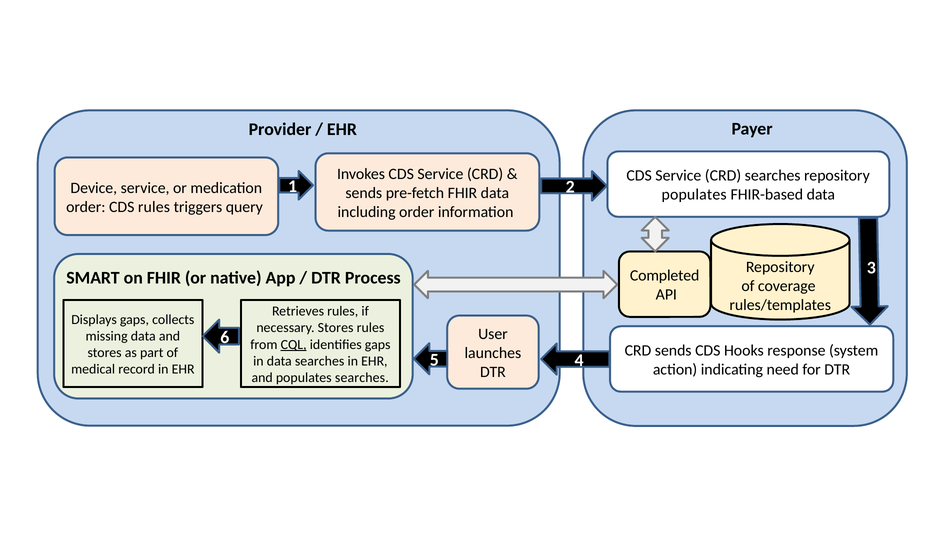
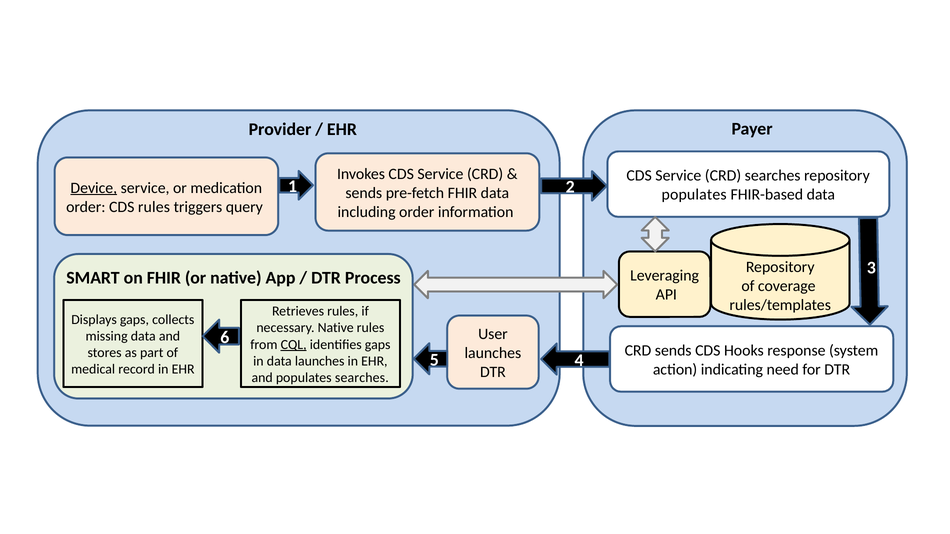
Device underline: none -> present (94, 188)
Completed: Completed -> Leveraging (665, 276)
necessary Stores: Stores -> Native (336, 328)
data searches: searches -> launches (320, 361)
